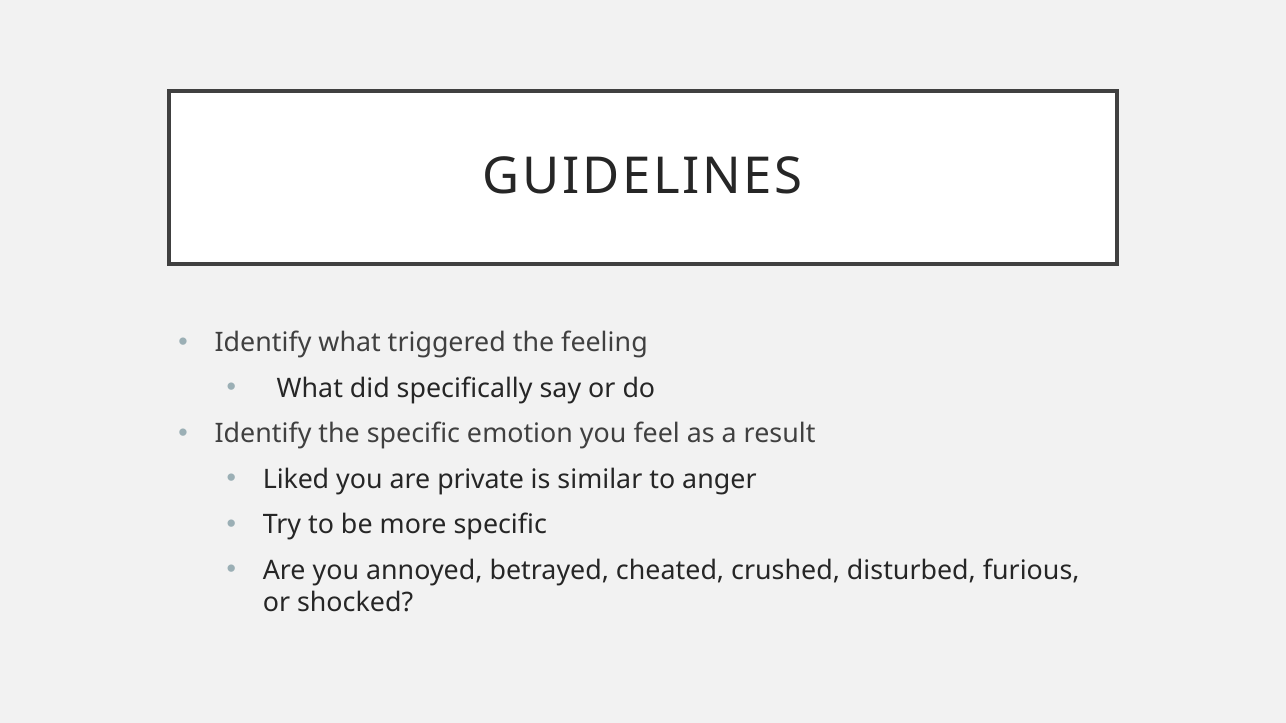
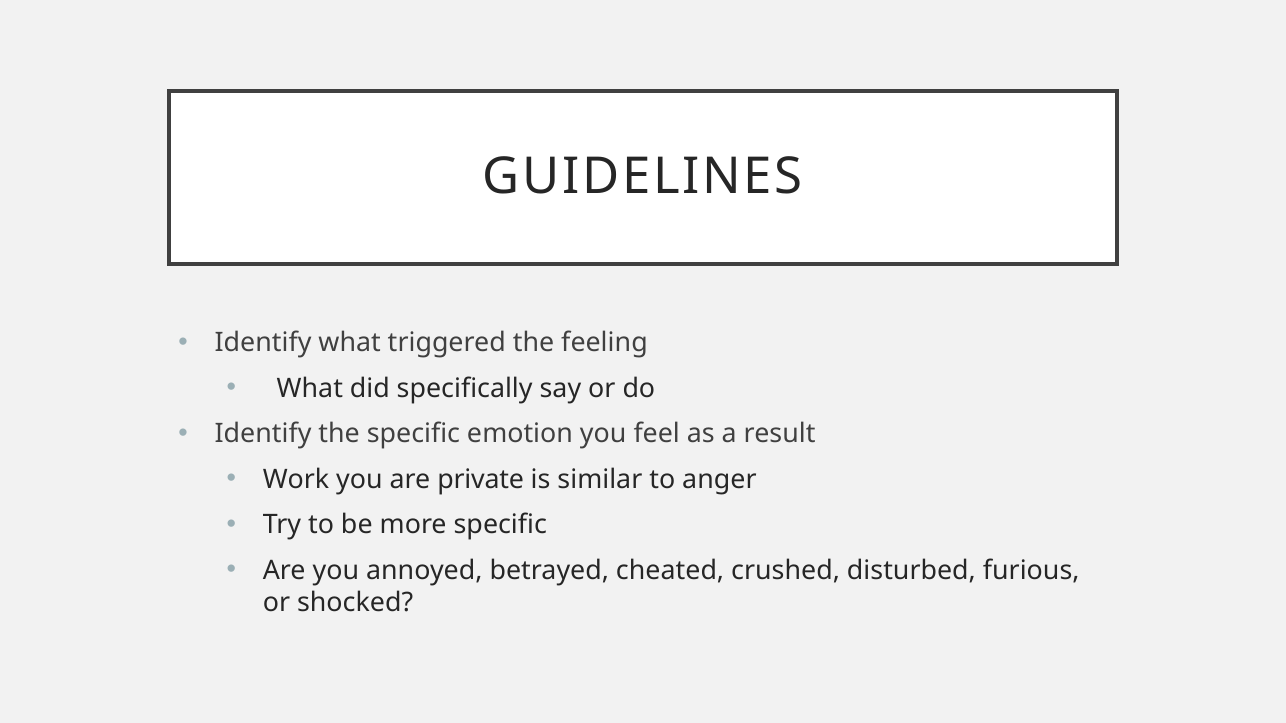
Liked: Liked -> Work (296, 480)
